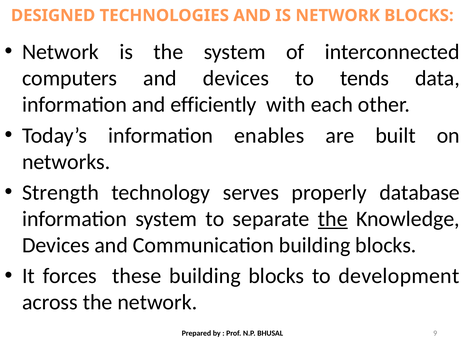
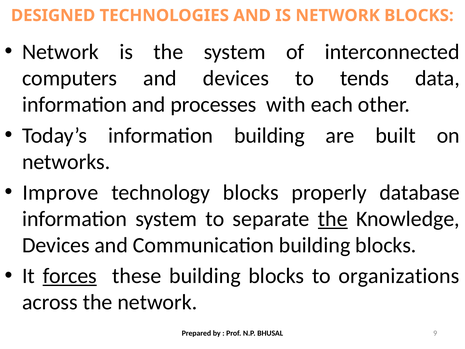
efficiently: efficiently -> processes (213, 105)
information enables: enables -> building (269, 135)
Strength: Strength -> Improve (60, 192)
technology serves: serves -> blocks (251, 192)
forces underline: none -> present (70, 276)
development: development -> organizations (399, 276)
